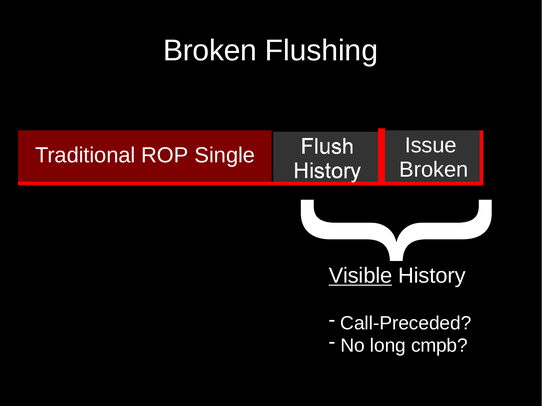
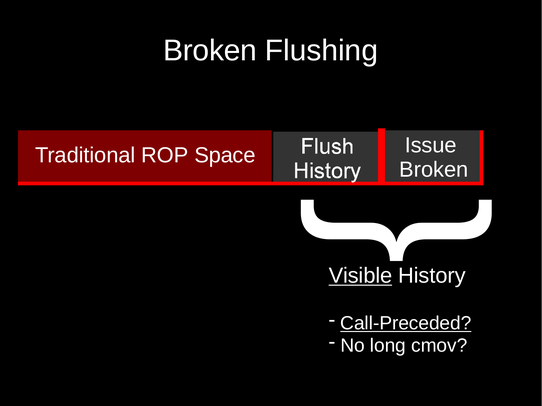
Single: Single -> Space (225, 155)
Call-Preceded underline: none -> present (406, 323)
cmpb: cmpb -> cmov (439, 345)
